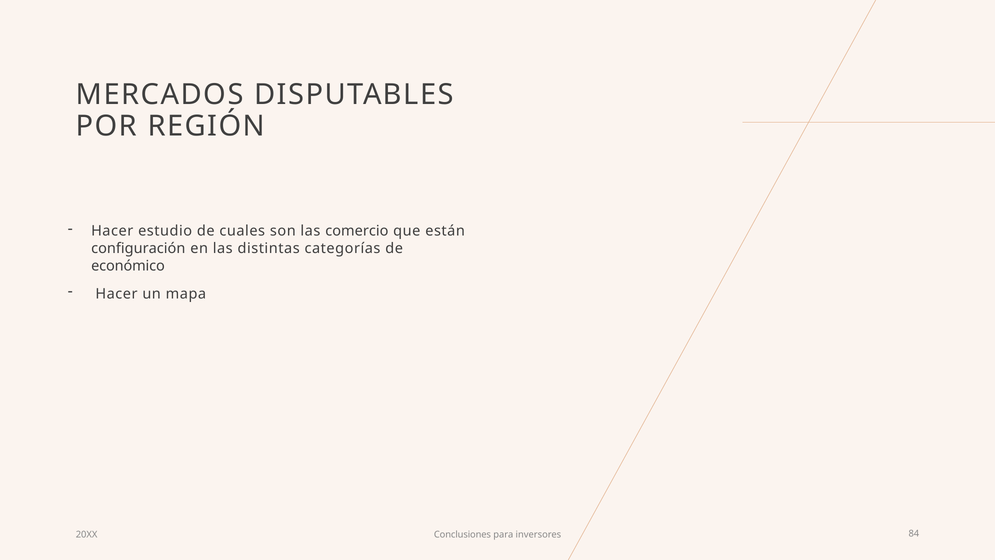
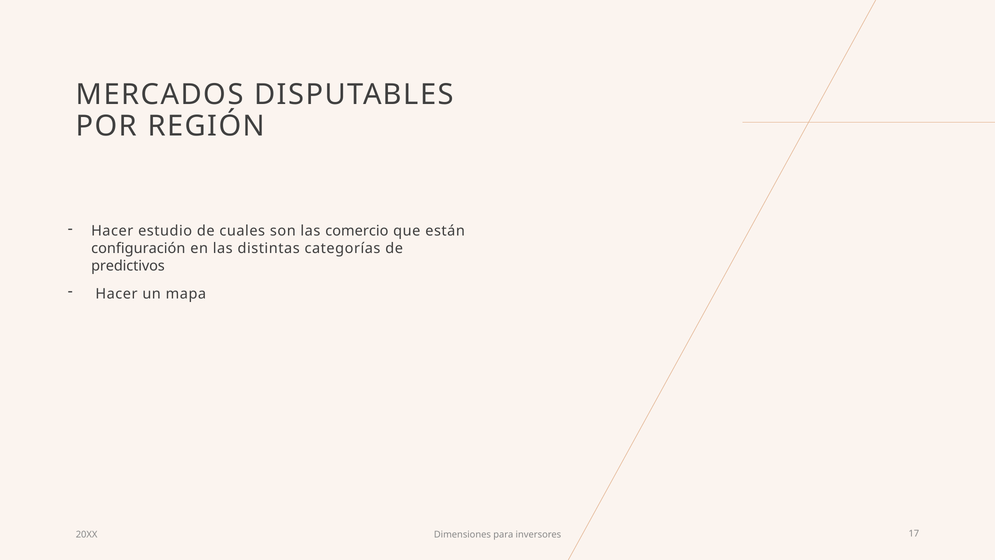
económico: económico -> predictivos (128, 266)
Conclusiones: Conclusiones -> Dimensiones (462, 534)
84: 84 -> 17 (914, 534)
